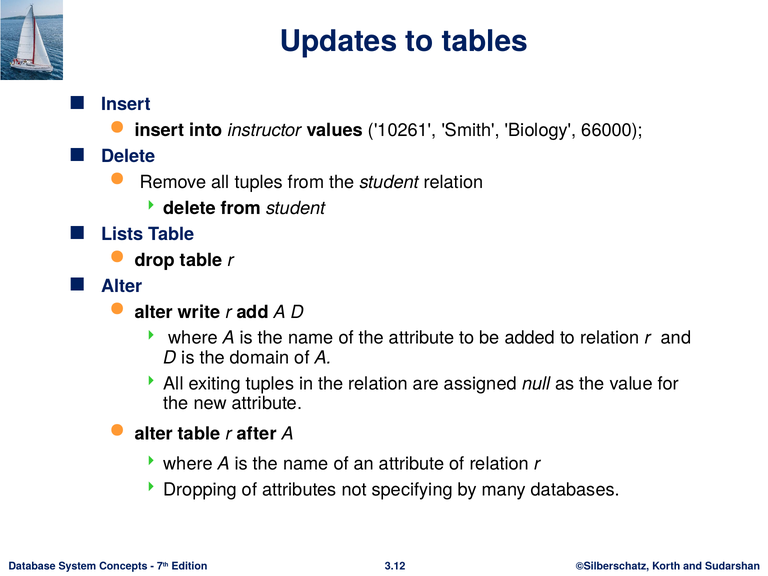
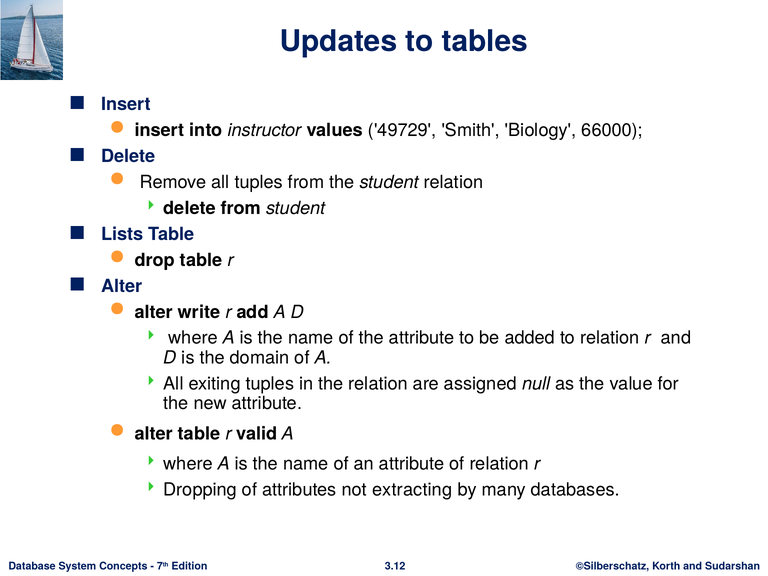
10261: 10261 -> 49729 (402, 130)
after: after -> valid (257, 434)
specifying: specifying -> extracting (412, 490)
